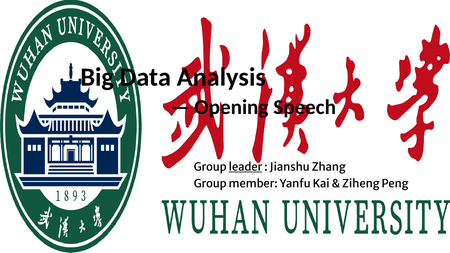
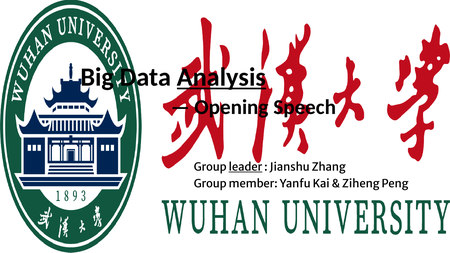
Analysis underline: none -> present (221, 77)
